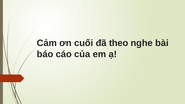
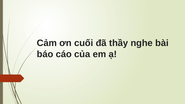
theo: theo -> thầy (119, 43)
